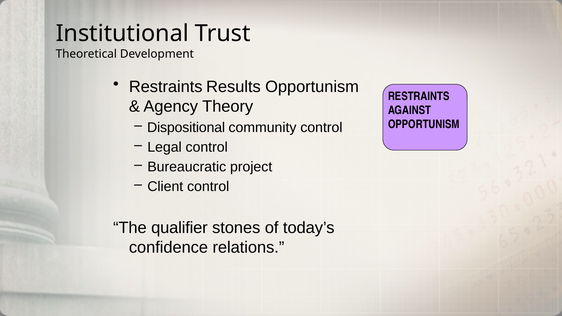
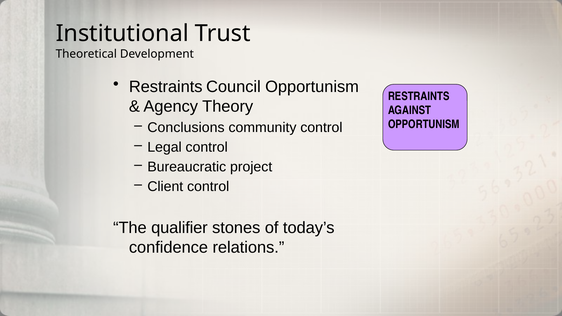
Results: Results -> Council (233, 87)
Dispositional: Dispositional -> Conclusions (186, 127)
